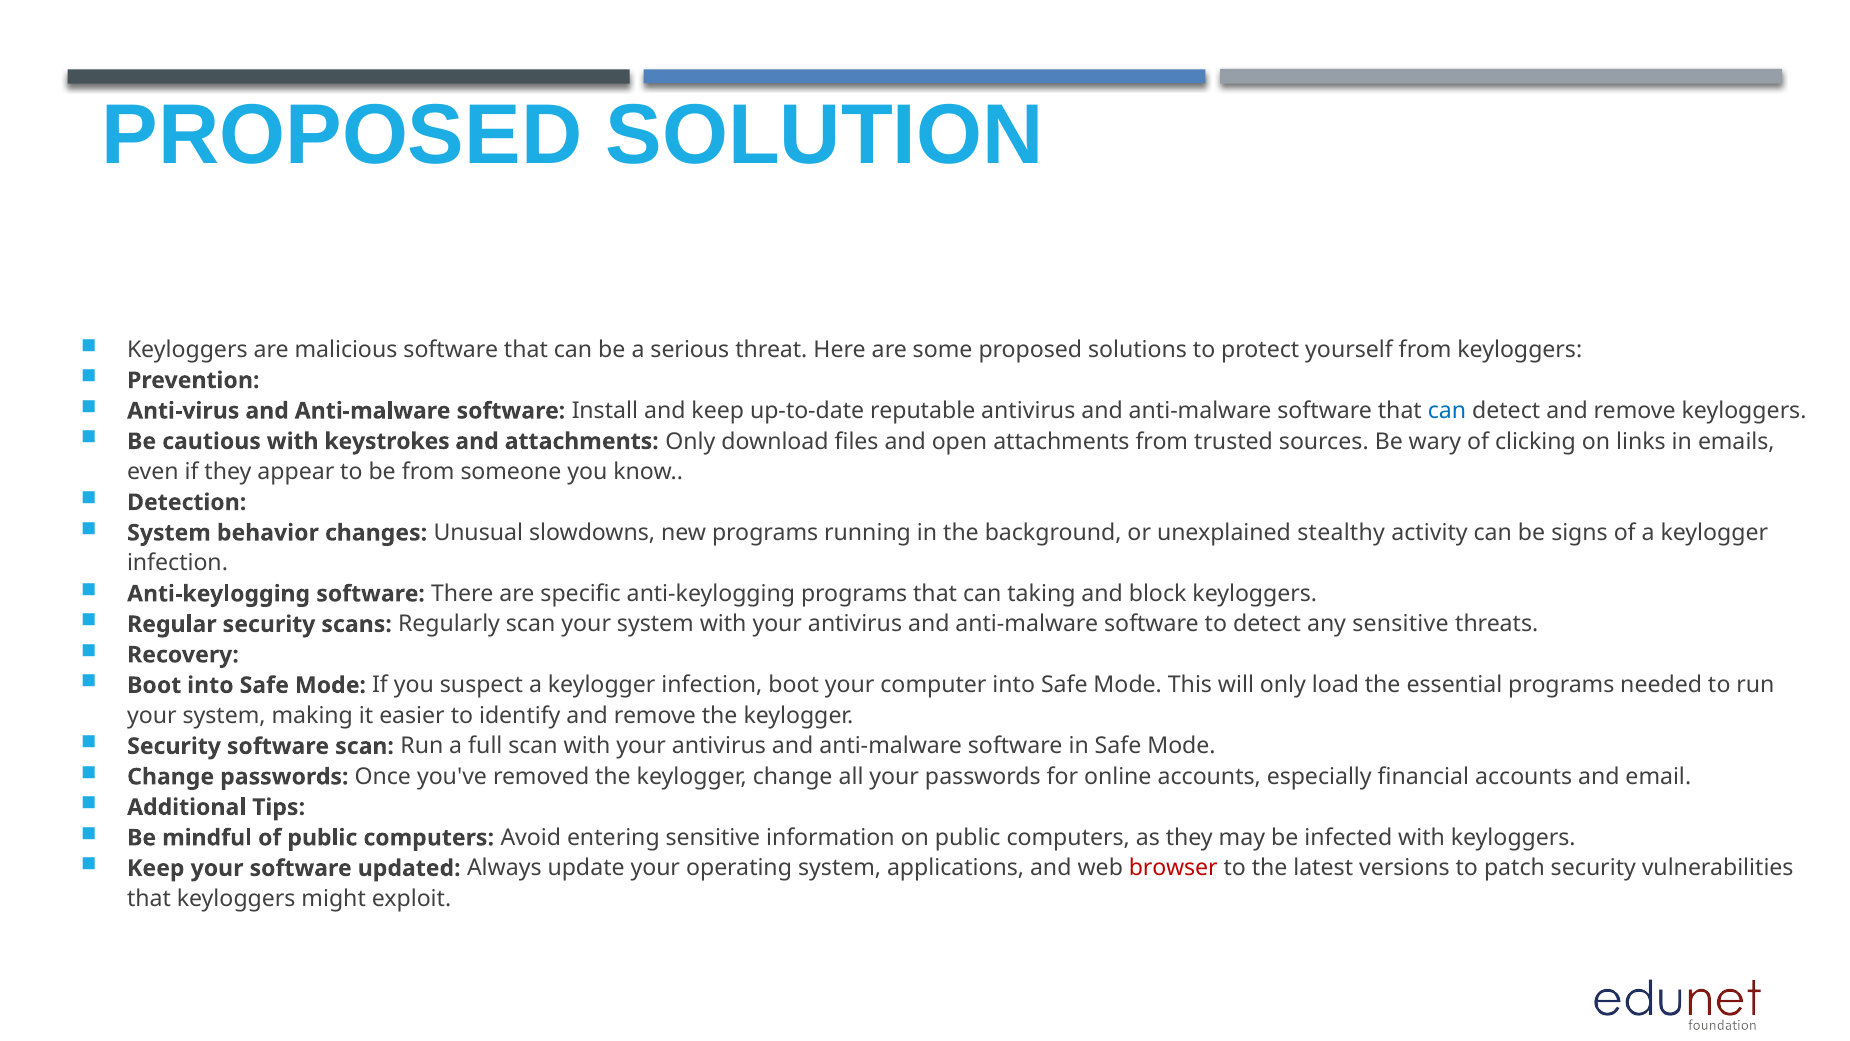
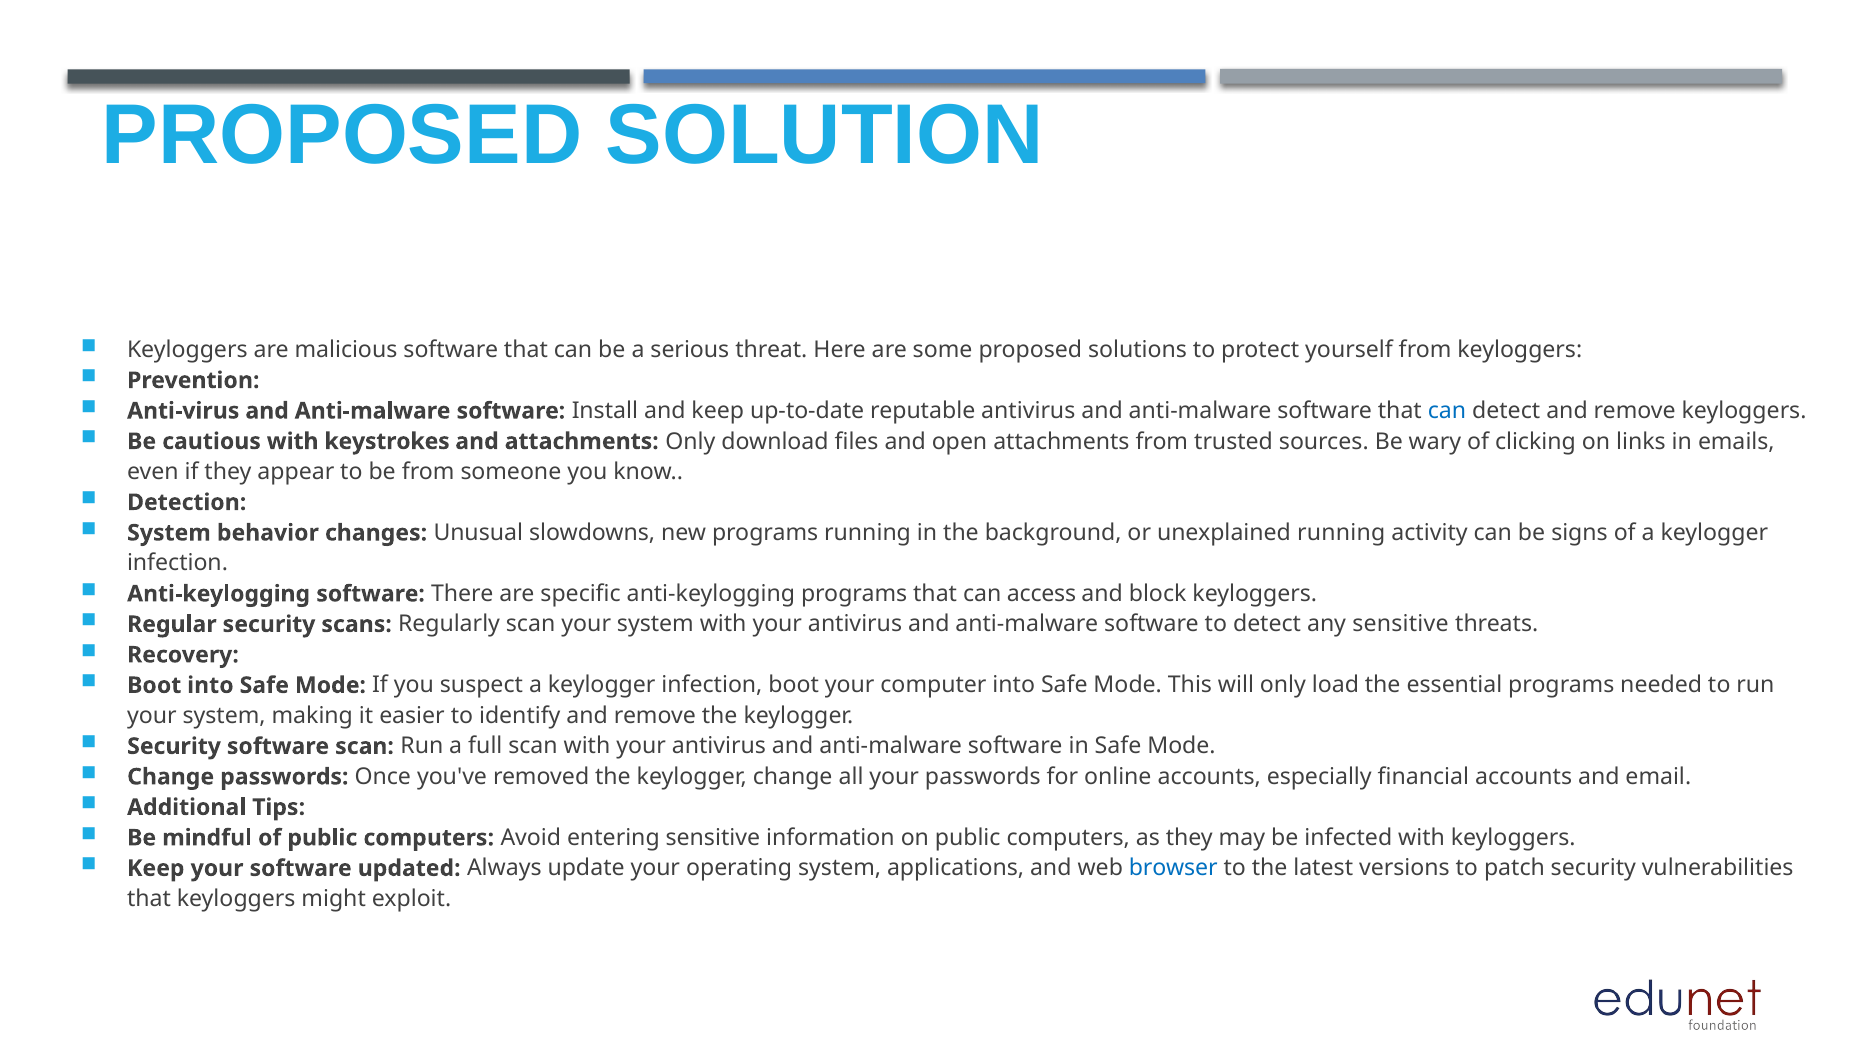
unexplained stealthy: stealthy -> running (1341, 533)
taking: taking -> access (1042, 594)
browser colour: red -> blue (1173, 868)
